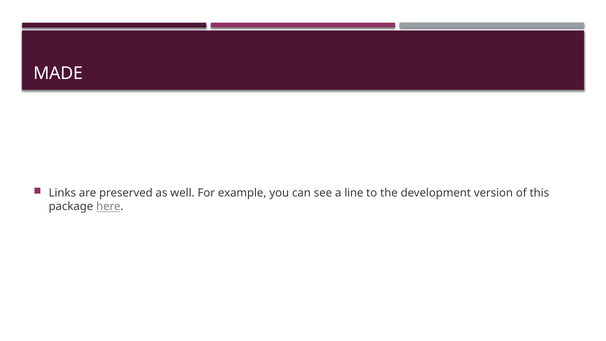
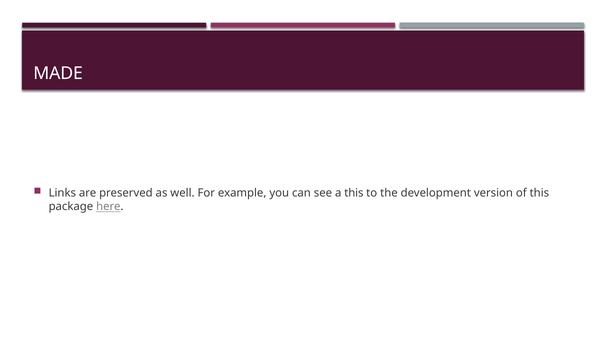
a line: line -> this (354, 193)
